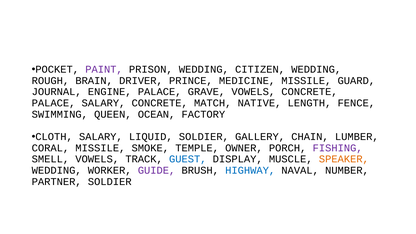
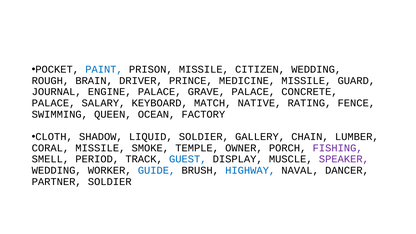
PAINT colour: purple -> blue (104, 69)
PRISON WEDDING: WEDDING -> MISSILE (204, 69)
GRAVE VOWELS: VOWELS -> PALACE (253, 92)
SALARY CONCRETE: CONCRETE -> KEYBOARD (160, 103)
LENGTH: LENGTH -> RATING (309, 103)
CLOTH SALARY: SALARY -> SHADOW (101, 137)
SMELL VOWELS: VOWELS -> PERIOD (97, 159)
SPEAKER colour: orange -> purple (344, 159)
GUIDE colour: purple -> blue (157, 170)
NUMBER: NUMBER -> DANCER (347, 170)
